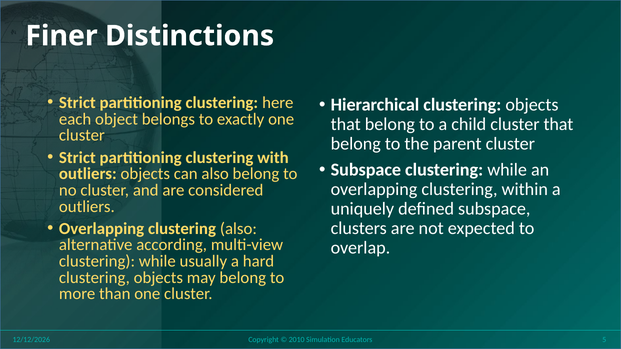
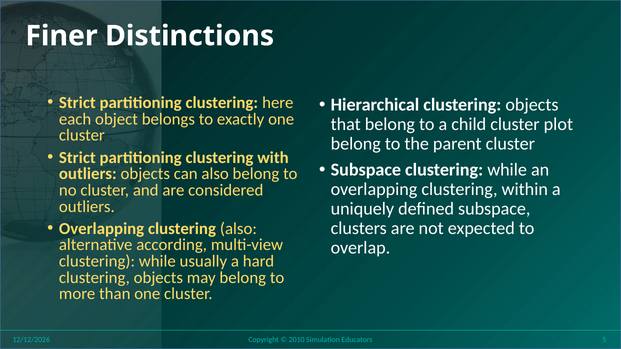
cluster that: that -> plot (558, 124)
